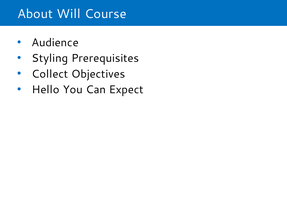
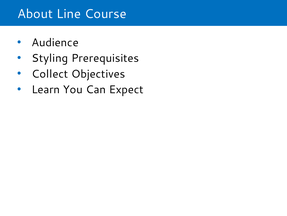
Will: Will -> Line (69, 14)
Hello: Hello -> Learn (46, 89)
